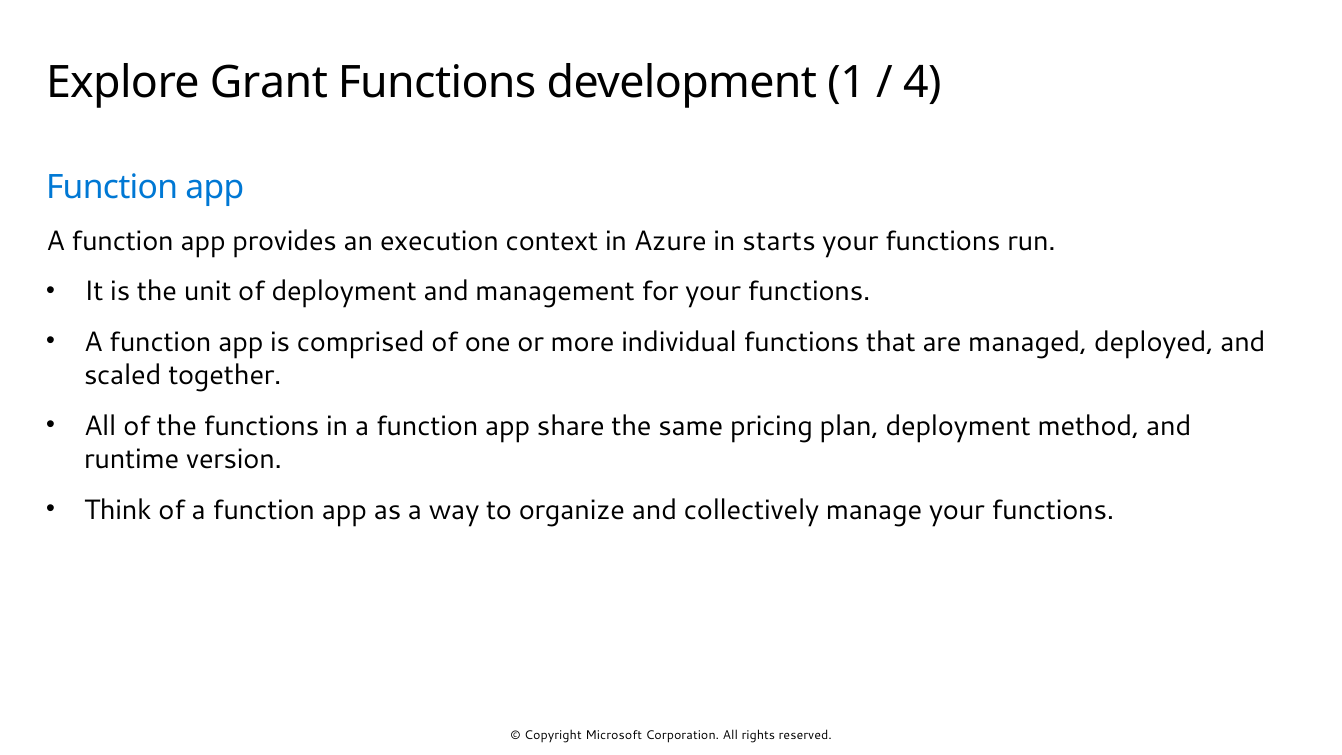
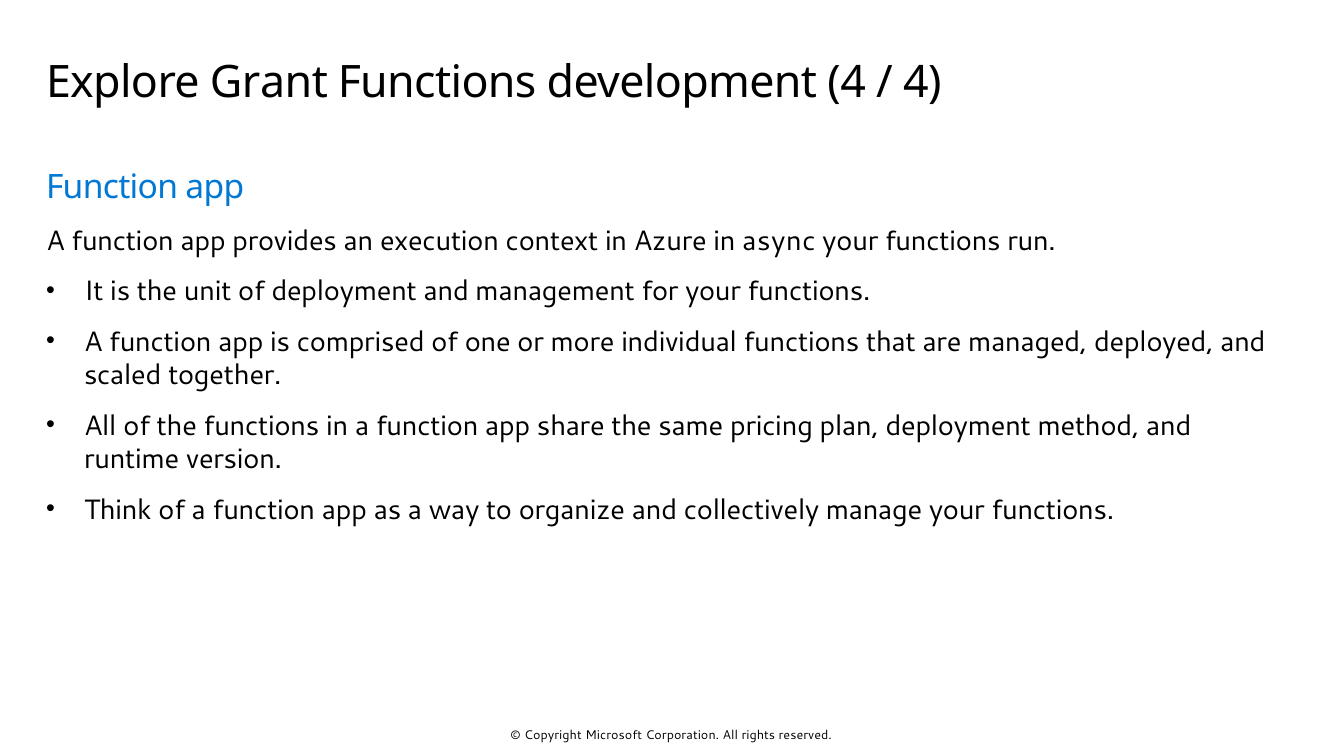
development 1: 1 -> 4 (847, 82)
starts: starts -> async (779, 241)
